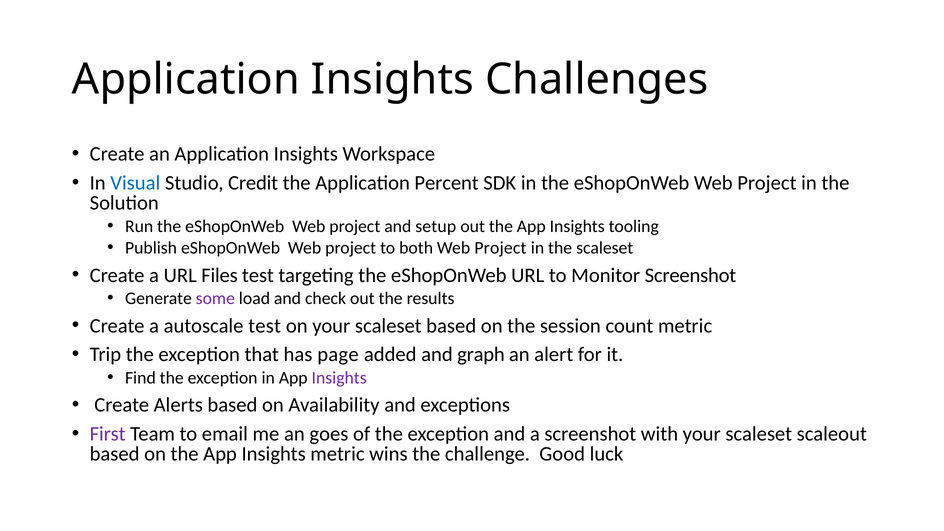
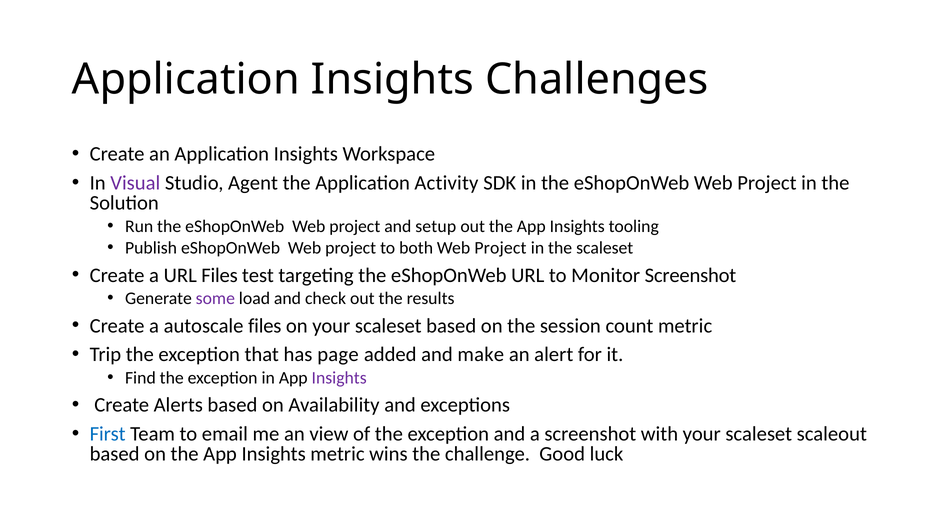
Visual colour: blue -> purple (135, 183)
Credit: Credit -> Agent (253, 183)
Percent: Percent -> Activity (446, 183)
autoscale test: test -> files (265, 326)
graph: graph -> make (481, 355)
First colour: purple -> blue (108, 434)
goes: goes -> view (329, 434)
